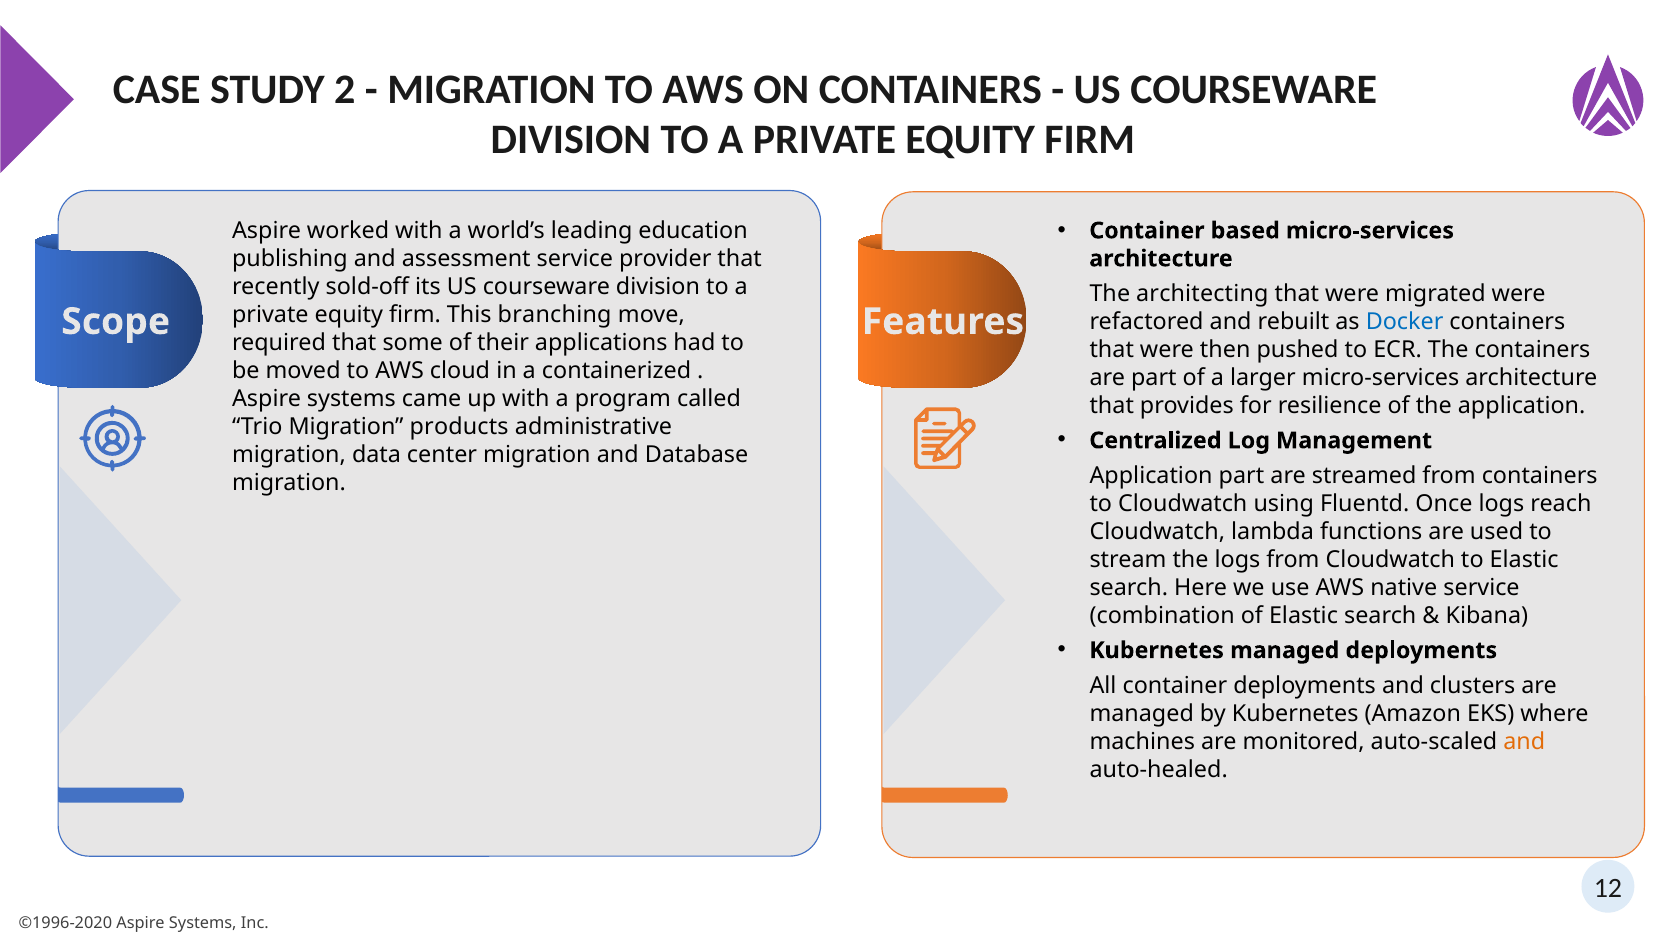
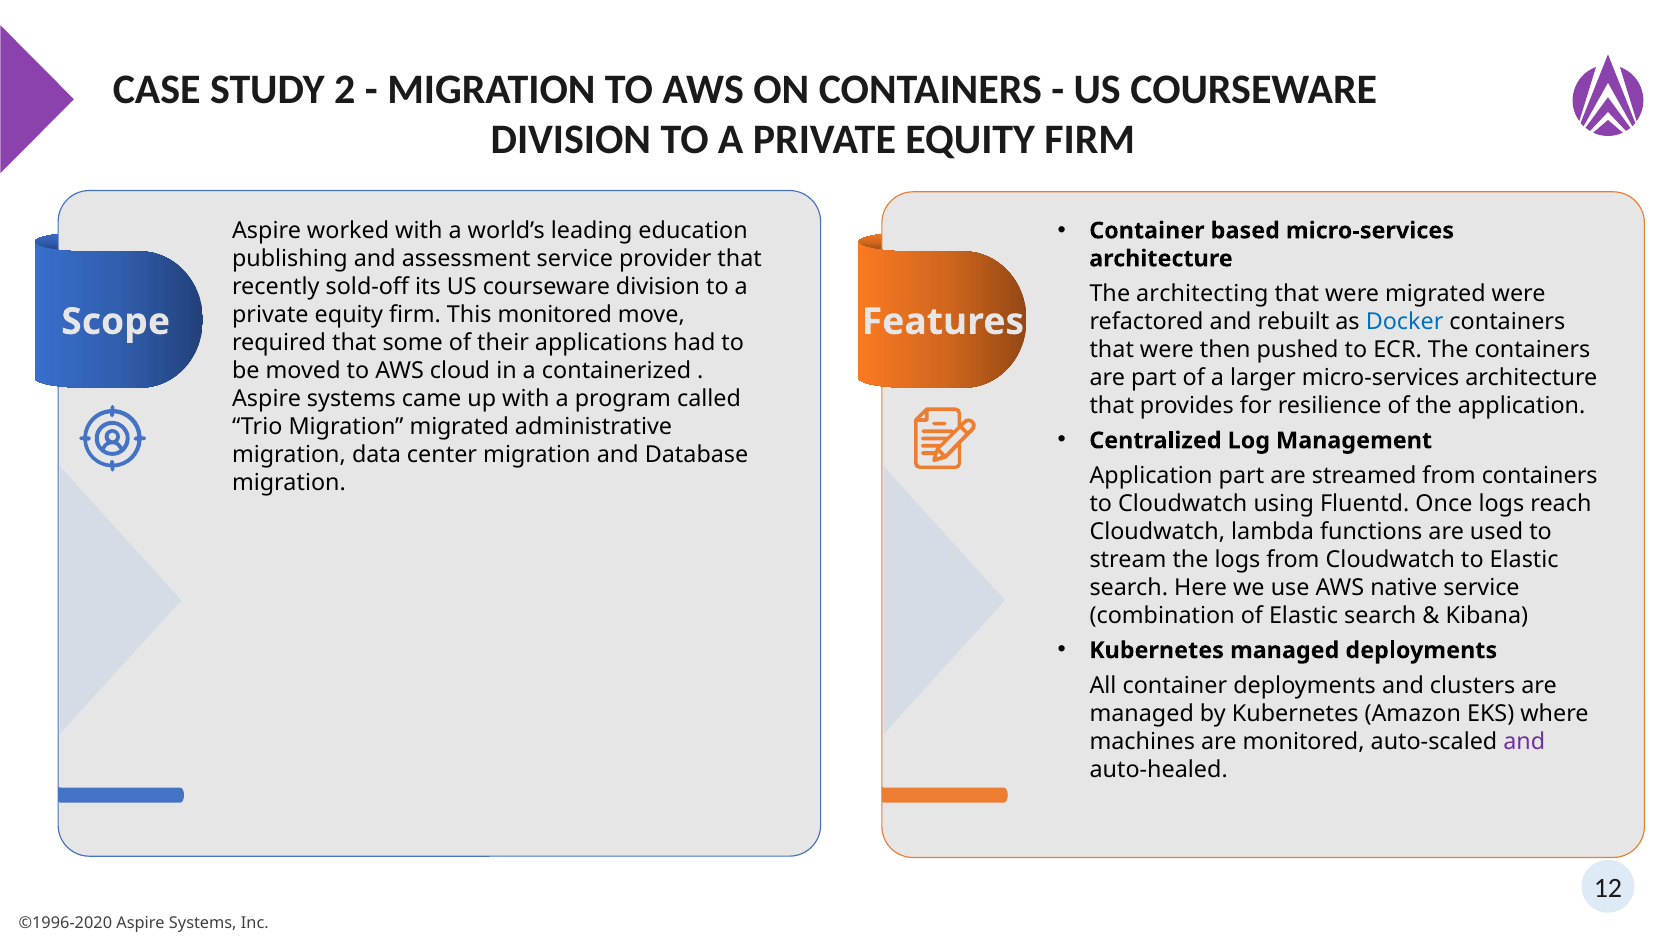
This branching: branching -> monitored (555, 315)
Migration products: products -> migrated (459, 427)
and colour: orange -> purple (1524, 742)
